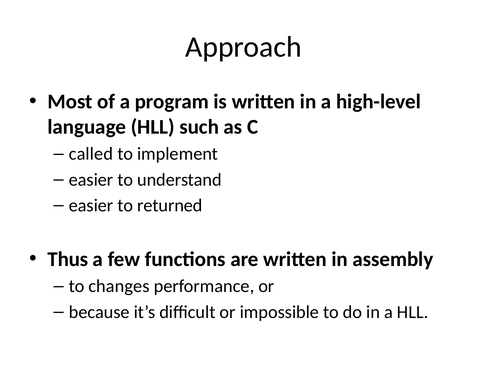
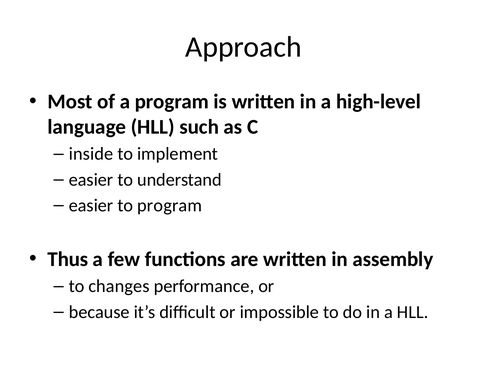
called: called -> inside (91, 154)
to returned: returned -> program (170, 206)
